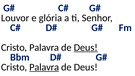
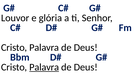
Deus underline: present -> none (86, 47)
